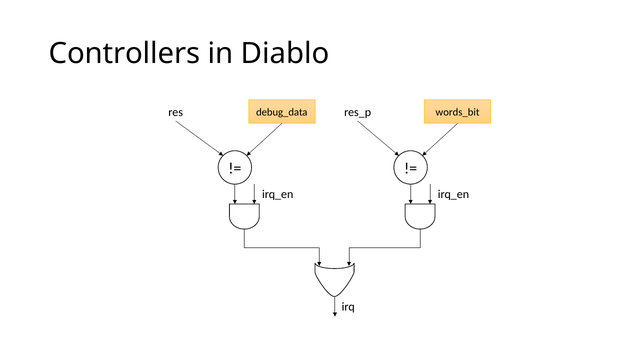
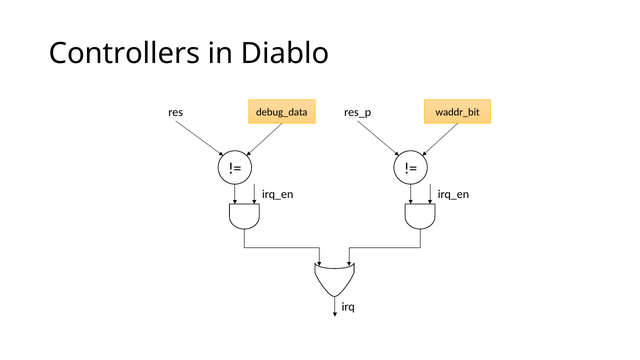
words_bit: words_bit -> waddr_bit (458, 112)
